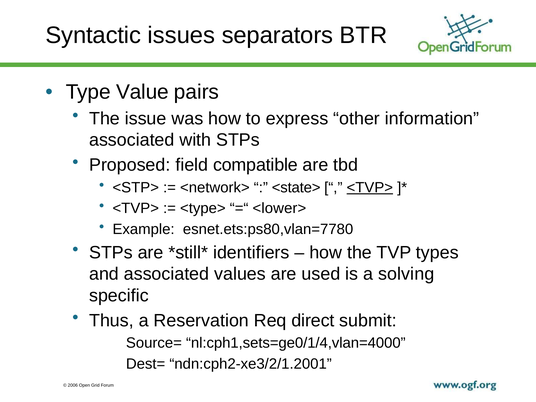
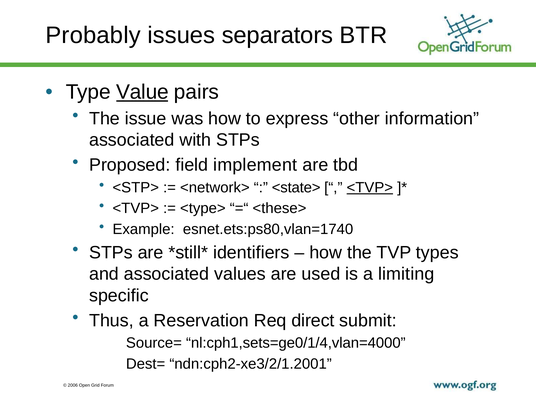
Syntactic: Syntactic -> Probably (93, 35)
Value underline: none -> present (142, 92)
compatible: compatible -> implement (255, 165)
<lower>: <lower> -> <these> (279, 208)
esnet.ets:ps80,vlan=7780: esnet.ets:ps80,vlan=7780 -> esnet.ets:ps80,vlan=1740 (268, 229)
solving: solving -> limiting (406, 274)
